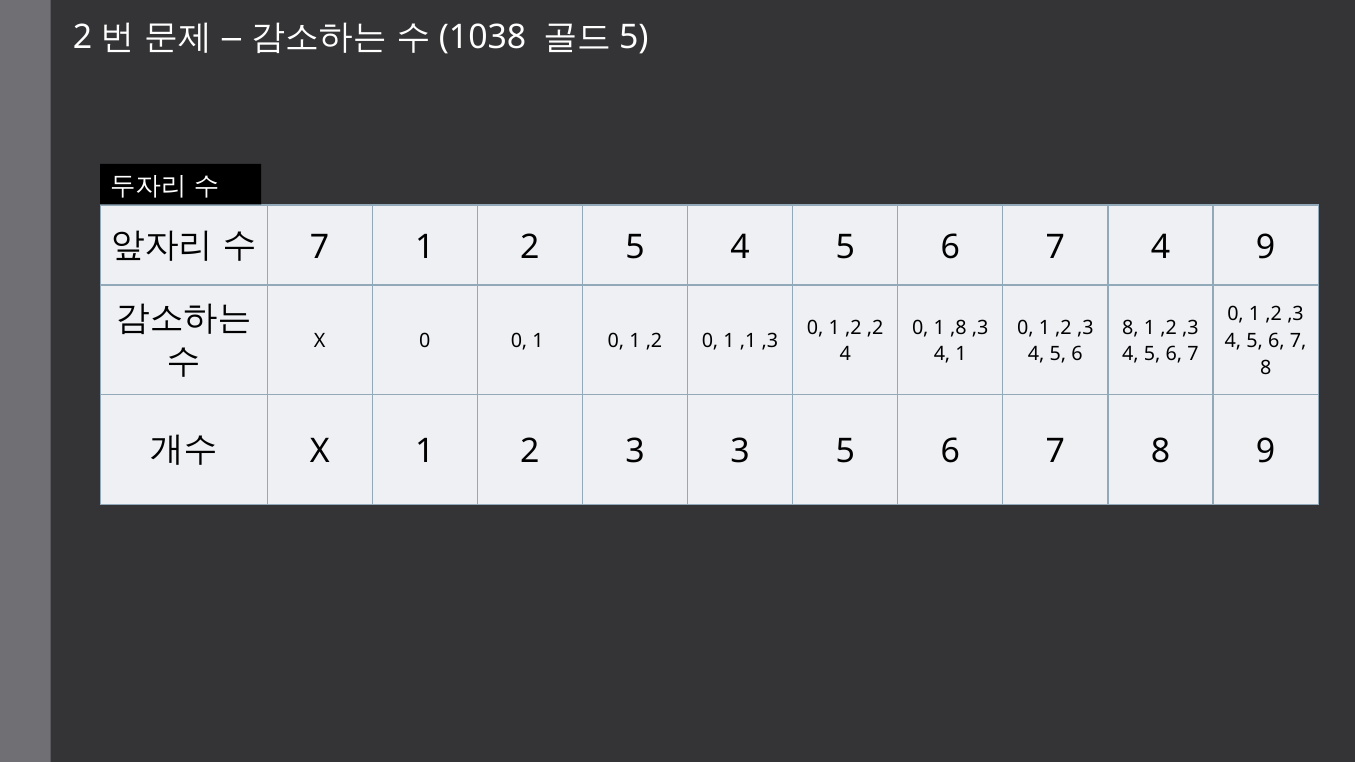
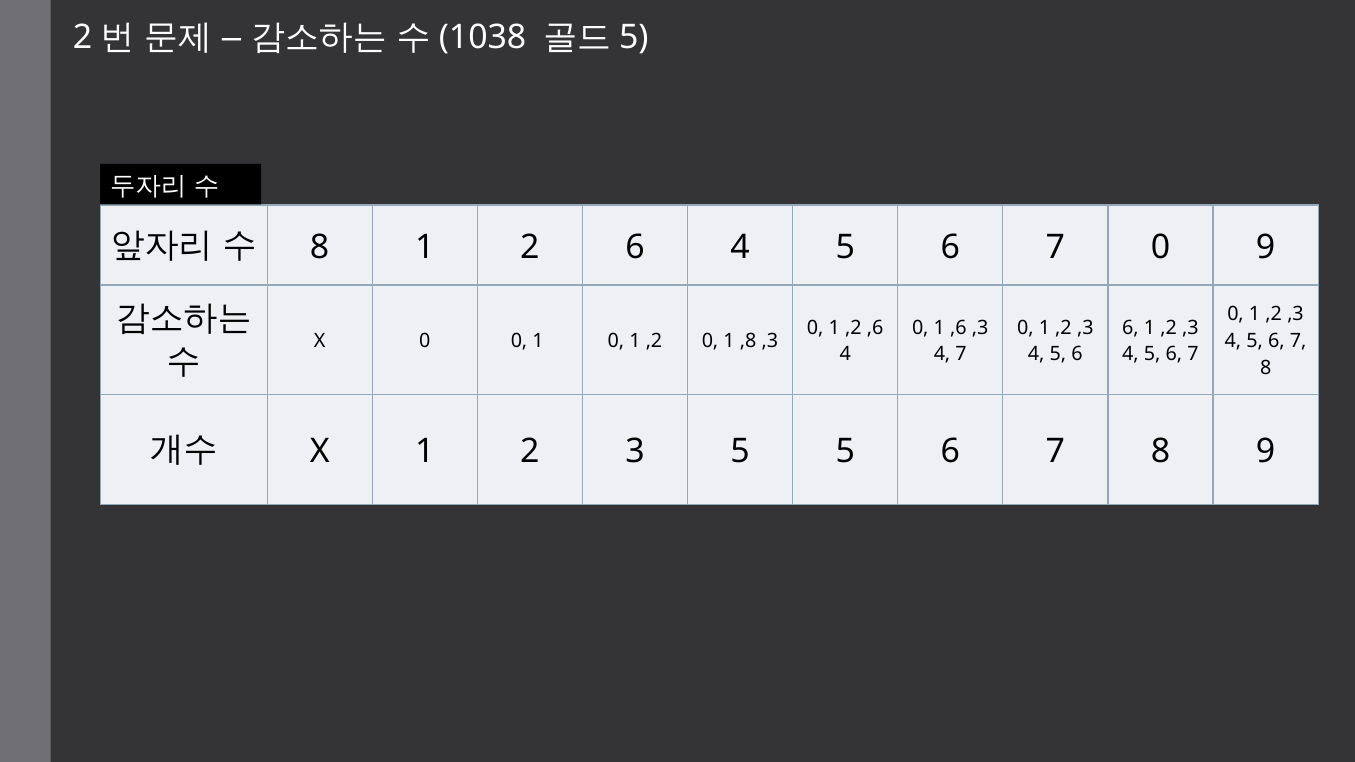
7: 7 -> 8 (320, 247)
2 5: 5 -> 6 (635, 247)
4: 4 -> 0 (1161, 247)
,2 ,2: ,2 -> ,6 (875, 328)
1 ,8: ,8 -> ,6 (958, 328)
8: 8 -> 6 (1130, 328)
,1: ,1 -> ,8 (748, 341)
4 1: 1 -> 7 (961, 354)
3 3: 3 -> 5 (740, 452)
